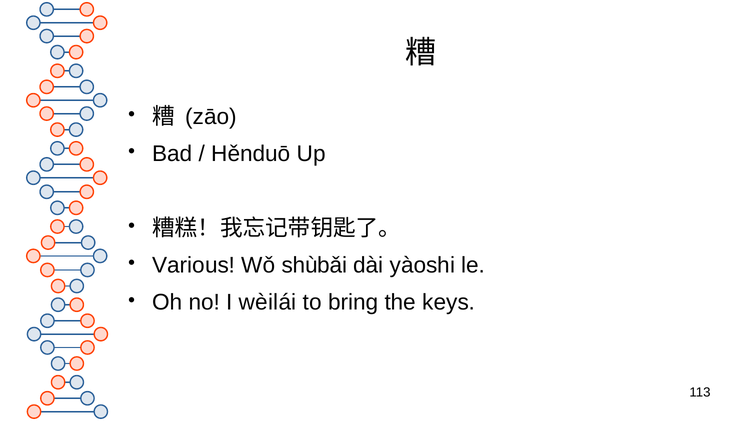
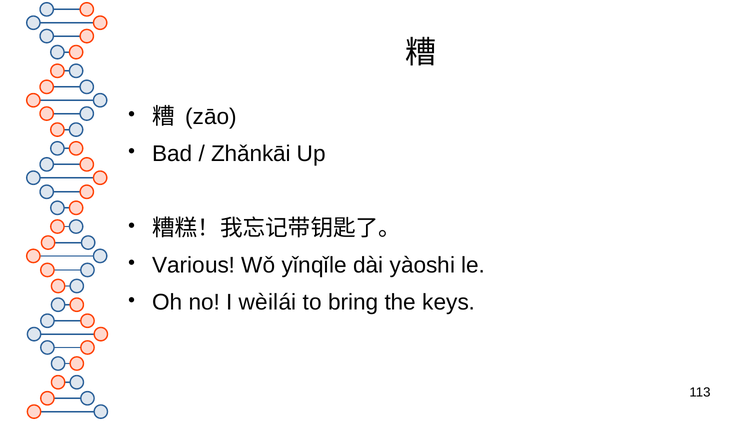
Hěnduō: Hěnduō -> Zhǎnkāi (251, 154)
shùbǎi: shùbǎi -> yǐnqǐle (314, 265)
